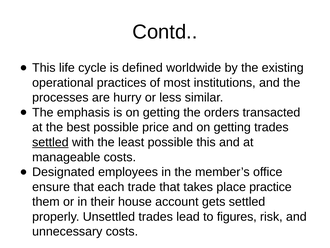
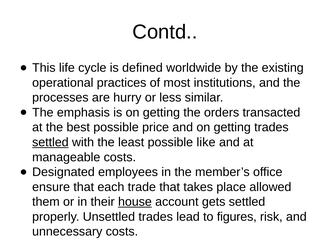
possible this: this -> like (206, 142)
practice: practice -> allowed (270, 187)
house underline: none -> present (135, 201)
